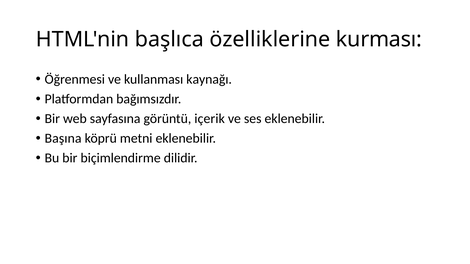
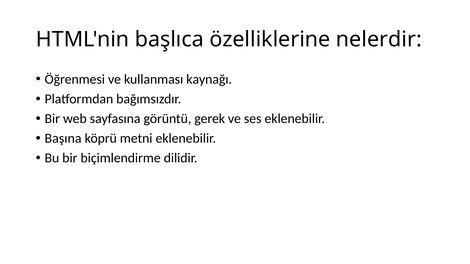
kurması: kurması -> nelerdir (379, 39)
içerik: içerik -> gerek (210, 119)
